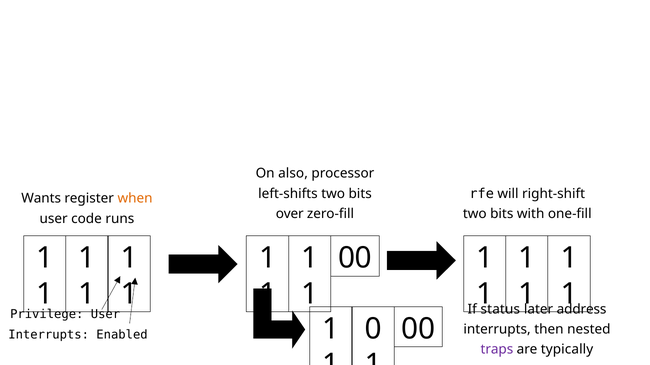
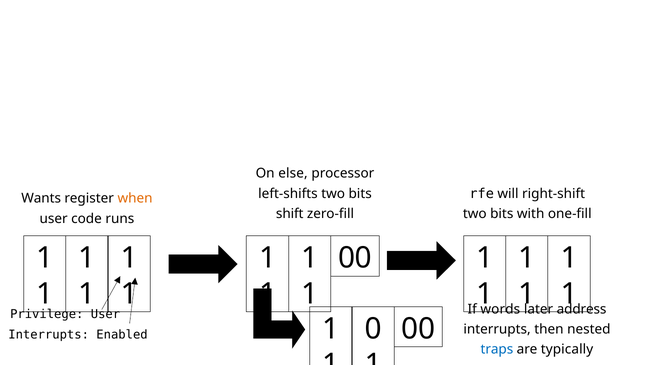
also: also -> else (293, 174)
over: over -> shift (290, 214)
If status: status -> words (500, 310)
traps colour: purple -> blue (497, 350)
